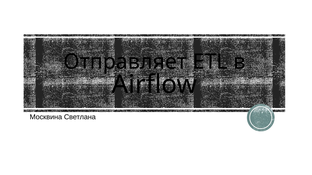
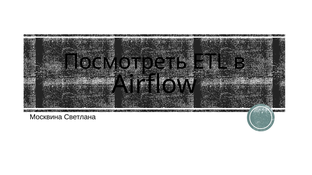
Отправляет: Отправляет -> Посмотреть (125, 62)
